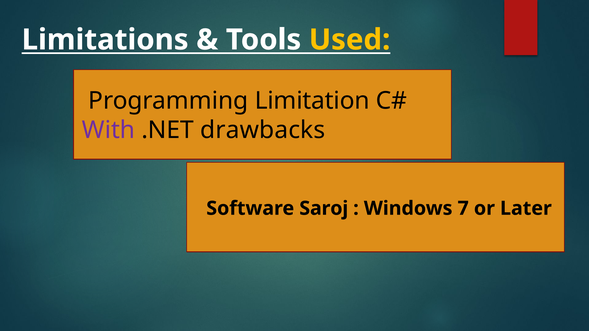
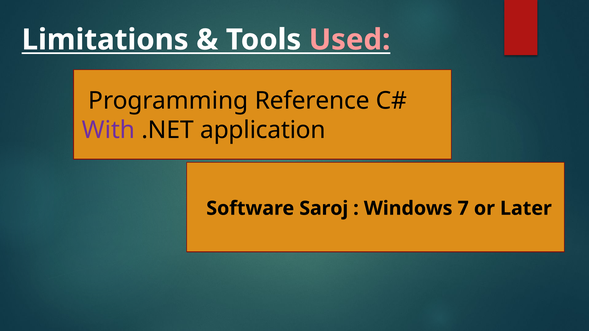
Used colour: yellow -> pink (350, 40)
Limitation: Limitation -> Reference (312, 101)
drawbacks: drawbacks -> application (263, 130)
